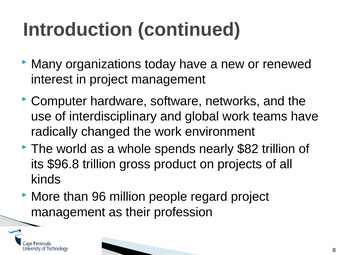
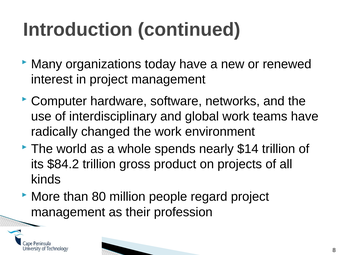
$82: $82 -> $14 (248, 148)
$96.8: $96.8 -> $84.2 (63, 164)
96: 96 -> 80 (99, 196)
